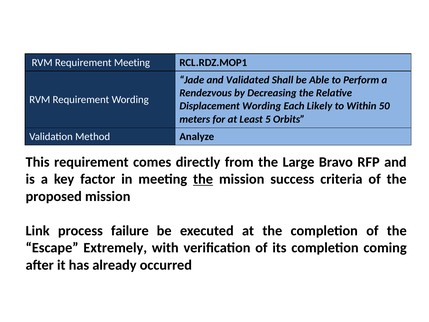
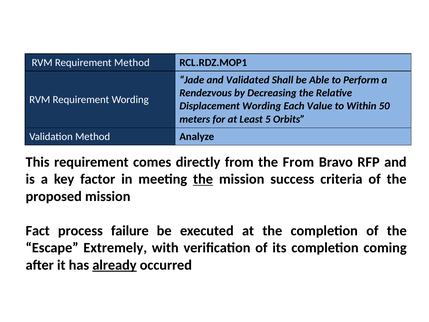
Requirement Meeting: Meeting -> Method (132, 62)
Likely: Likely -> Value (320, 106)
the Large: Large -> From (298, 162)
Link: Link -> Fact (38, 230)
already underline: none -> present (114, 265)
